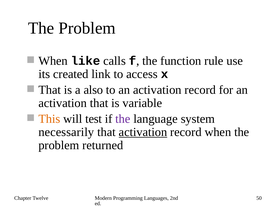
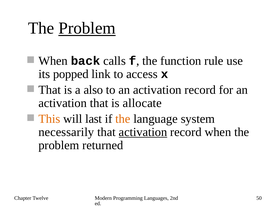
Problem underline: none -> present (87, 28)
like: like -> back (86, 61)
created: created -> popped (71, 74)
variable: variable -> allocate (142, 103)
test: test -> last (94, 119)
the colour: purple -> orange (123, 119)
